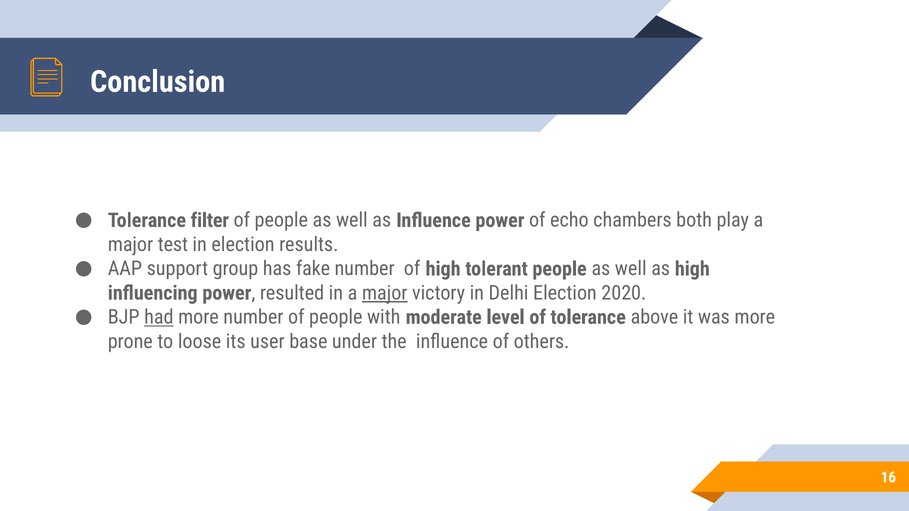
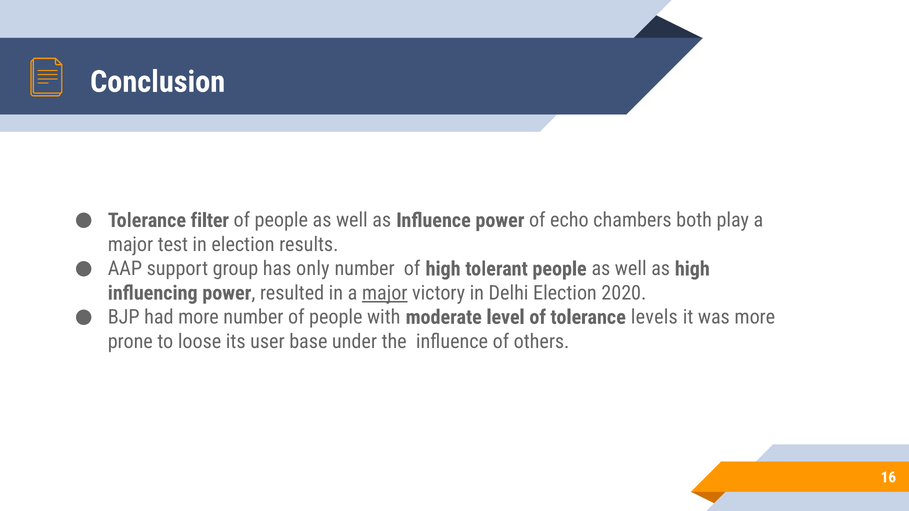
fake: fake -> only (313, 269)
had underline: present -> none (159, 317)
above: above -> levels (654, 317)
